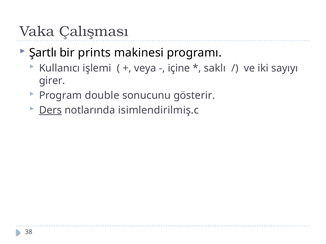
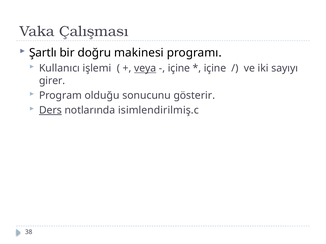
prints: prints -> doğru (94, 53)
veya underline: none -> present (145, 68)
saklı: saklı -> içine (215, 68)
double: double -> olduğu (102, 96)
